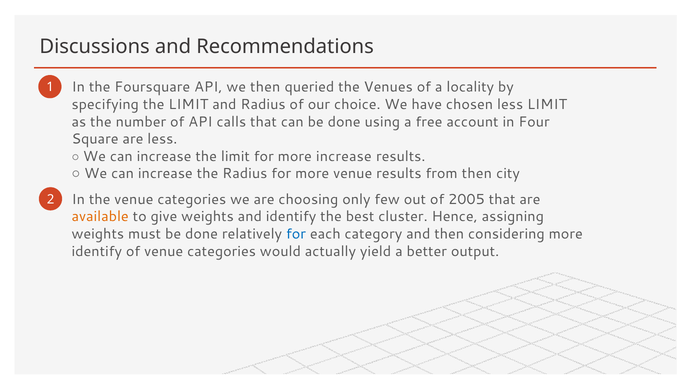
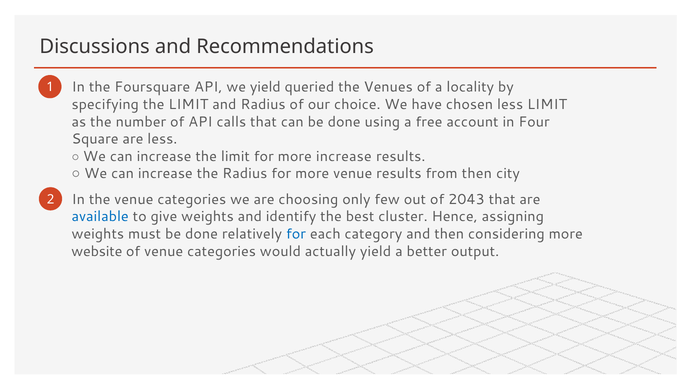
we then: then -> yield (265, 87)
2005: 2005 -> 2043 (466, 199)
available colour: orange -> blue (100, 217)
identify: identify -> website (97, 251)
